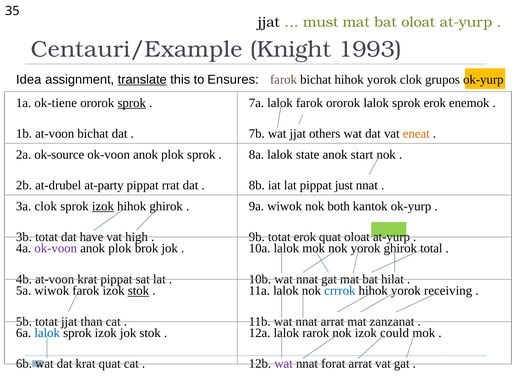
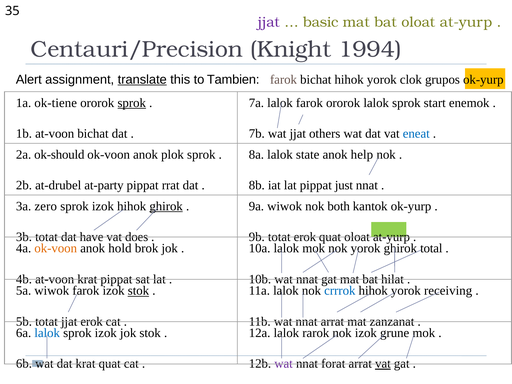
jjat colour: black -> purple (269, 22)
must: must -> basic (321, 22)
Centauri/Example: Centauri/Example -> Centauri/Precision (137, 49)
1993: 1993 -> 1994 (370, 49)
Idea: Idea -> Alert (29, 79)
Ensures: Ensures -> Tambien (233, 79)
sprok erok: erok -> start (435, 103)
eneat colour: orange -> blue (416, 134)
ok-source: ok-source -> ok-should (59, 155)
start: start -> help (362, 155)
3a clok: clok -> zero (46, 206)
izok underline: present -> none (103, 206)
ghirok underline: none -> present (166, 206)
high: high -> does (137, 237)
ok-voon colour: purple -> orange (56, 248)
plok: plok -> hold (120, 248)
jjat than: than -> erok (92, 321)
could: could -> grune (395, 333)
vat underline: none -> present (383, 364)
